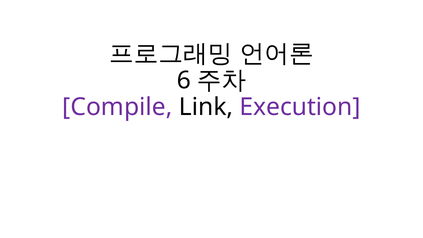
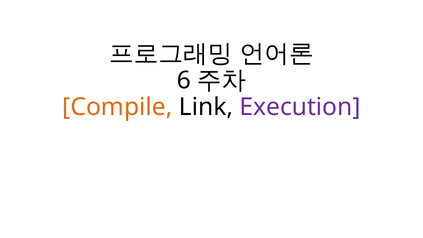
Compile colour: purple -> orange (117, 107)
